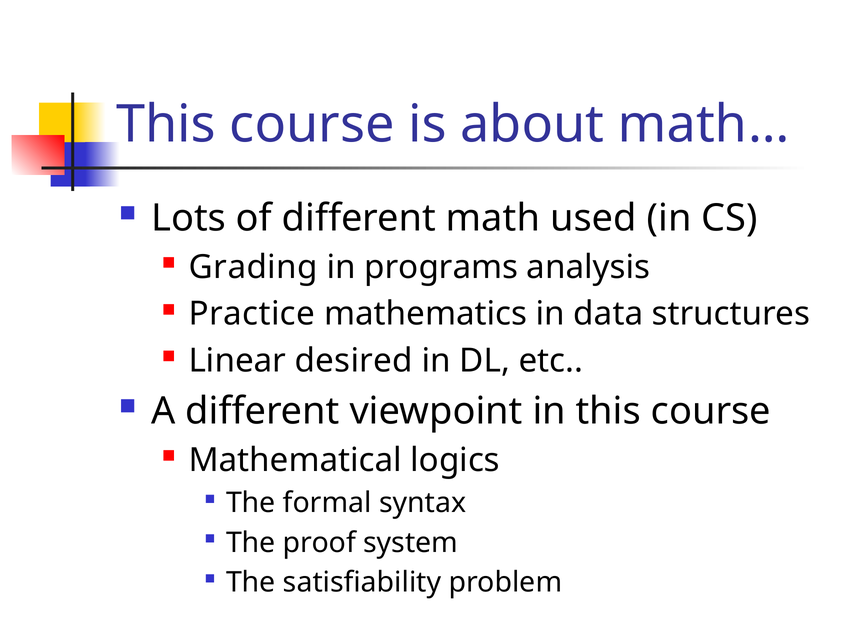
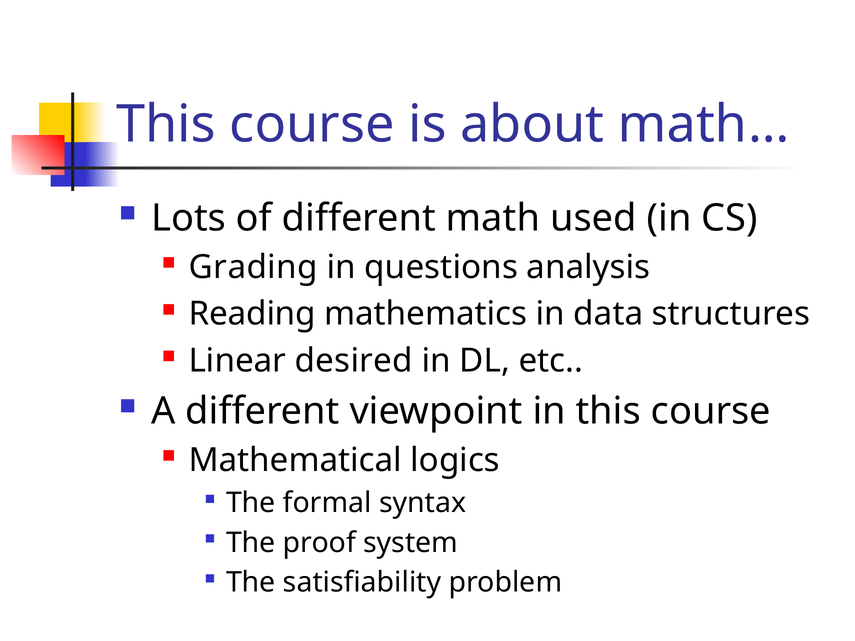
programs: programs -> questions (441, 268)
Practice: Practice -> Reading (252, 314)
